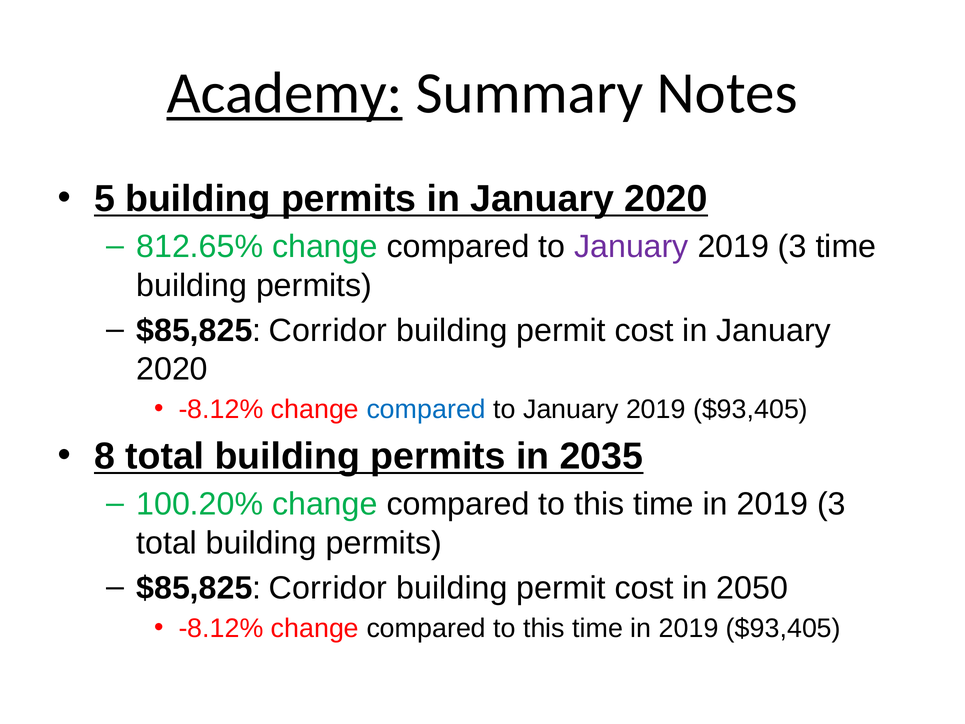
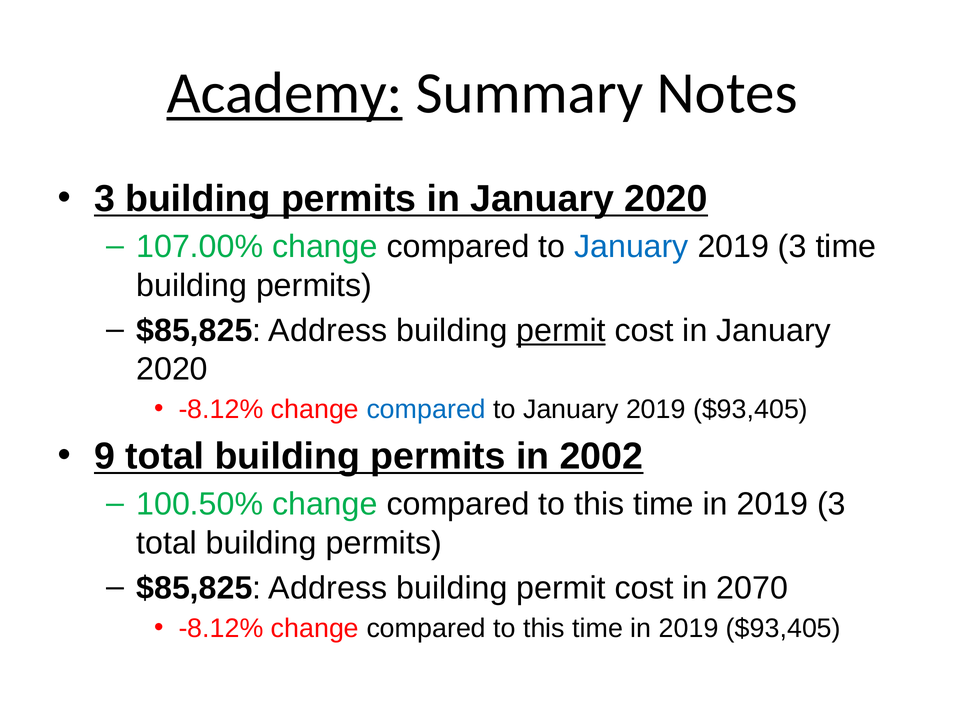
5: 5 -> 3 (105, 199)
812.65%: 812.65% -> 107.00% (200, 247)
January colour: purple -> blue (631, 247)
Corridor: Corridor -> Address (328, 330)
permit underline: none -> present (561, 330)
8: 8 -> 9 (105, 456)
2035: 2035 -> 2002 (601, 456)
100.20%: 100.20% -> 100.50% (200, 504)
Corridor: Corridor -> Address (328, 588)
2050: 2050 -> 2070 (752, 588)
